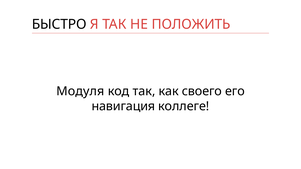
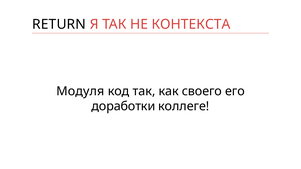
БЫСТРО: БЫСТРО -> RETURN (59, 24)
ПОЛОЖИТЬ: ПОЛОЖИТЬ -> КОНТЕКСТА (191, 24)
навигация: навигация -> доработки (123, 106)
